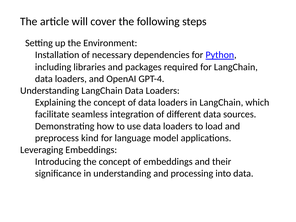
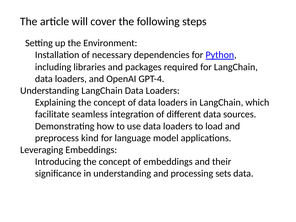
into: into -> sets (223, 174)
